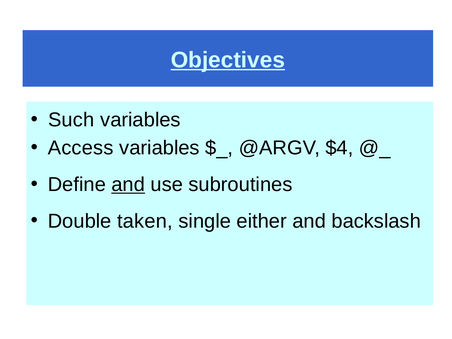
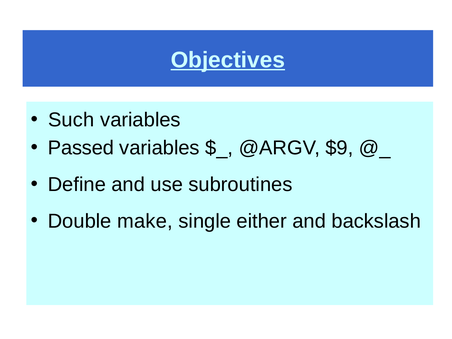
Access: Access -> Passed (81, 148)
$4: $4 -> $9 (339, 148)
and underline: present -> none (128, 185)
taken: taken -> make (145, 221)
